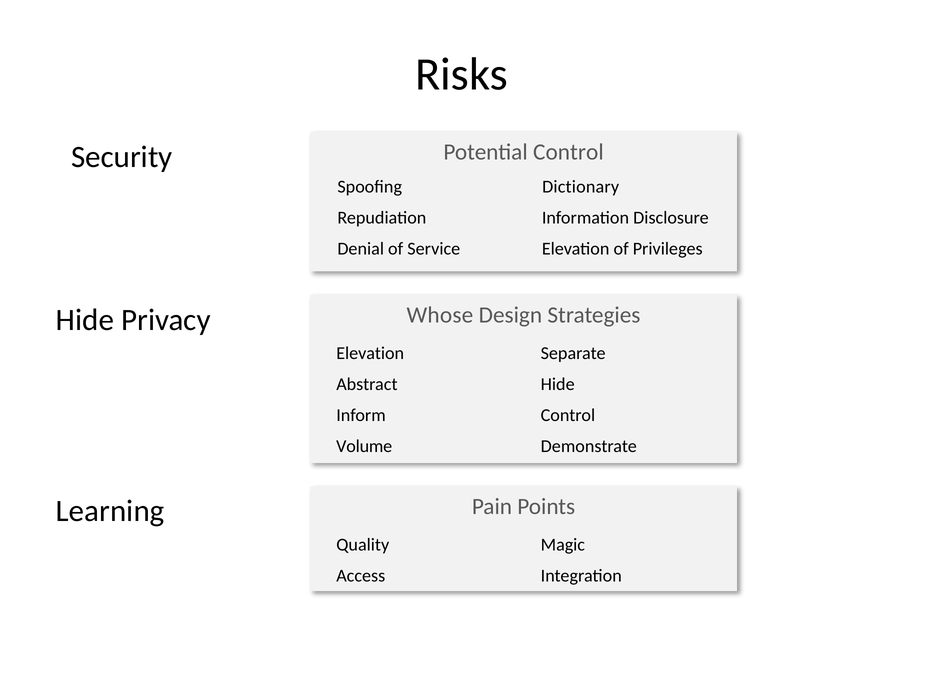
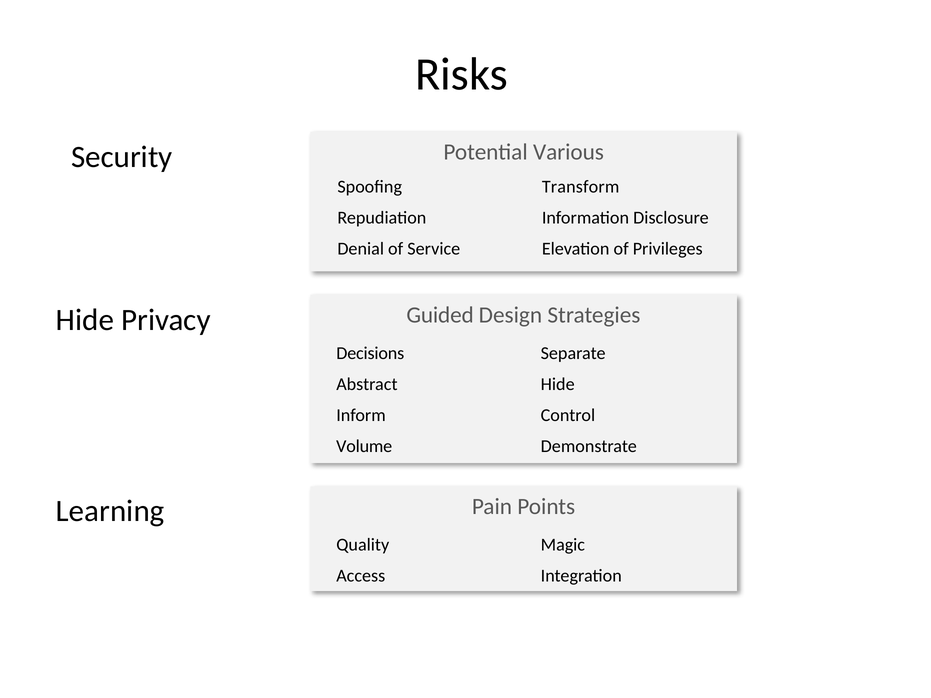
Potential Control: Control -> Various (568, 152)
Dictionary: Dictionary -> Transform (581, 187)
Whose: Whose -> Guided (440, 315)
Elevation: Elevation -> Decisions (370, 353)
